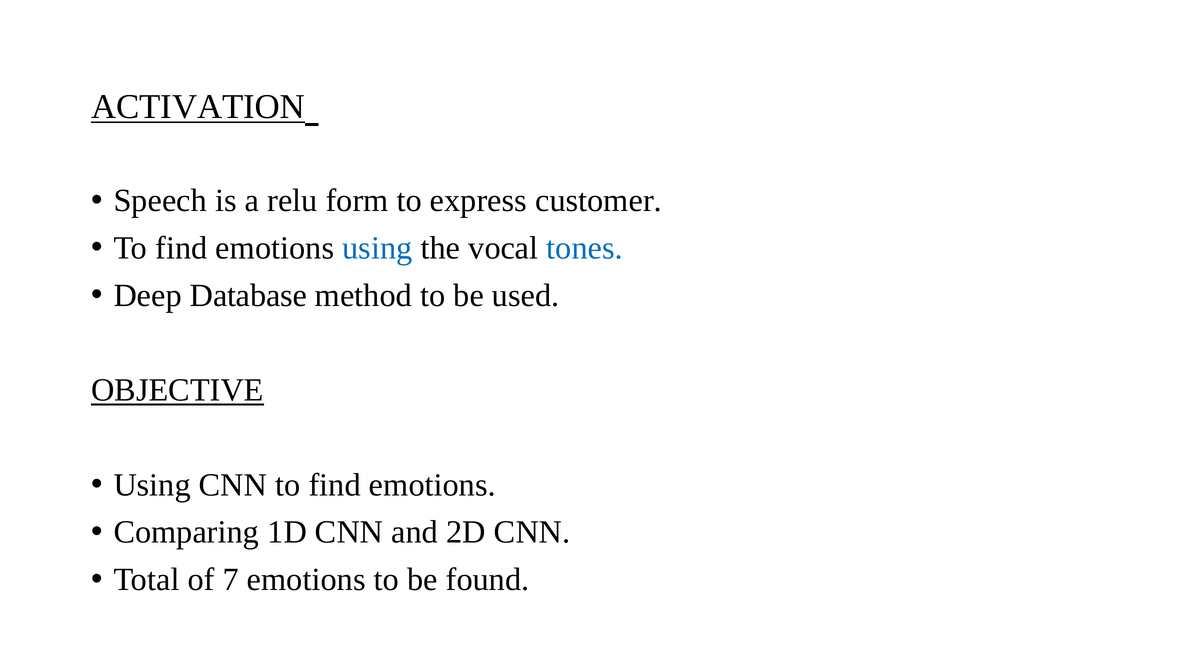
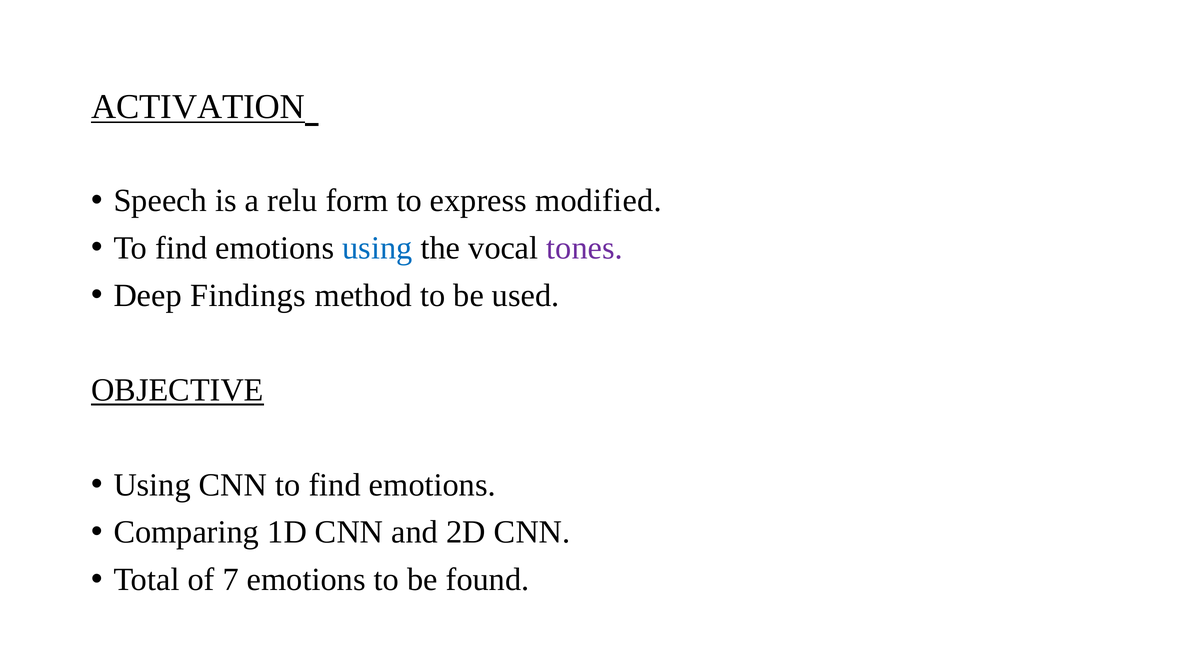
customer: customer -> modified (598, 201)
tones colour: blue -> purple (585, 248)
Database: Database -> Findings (248, 295)
